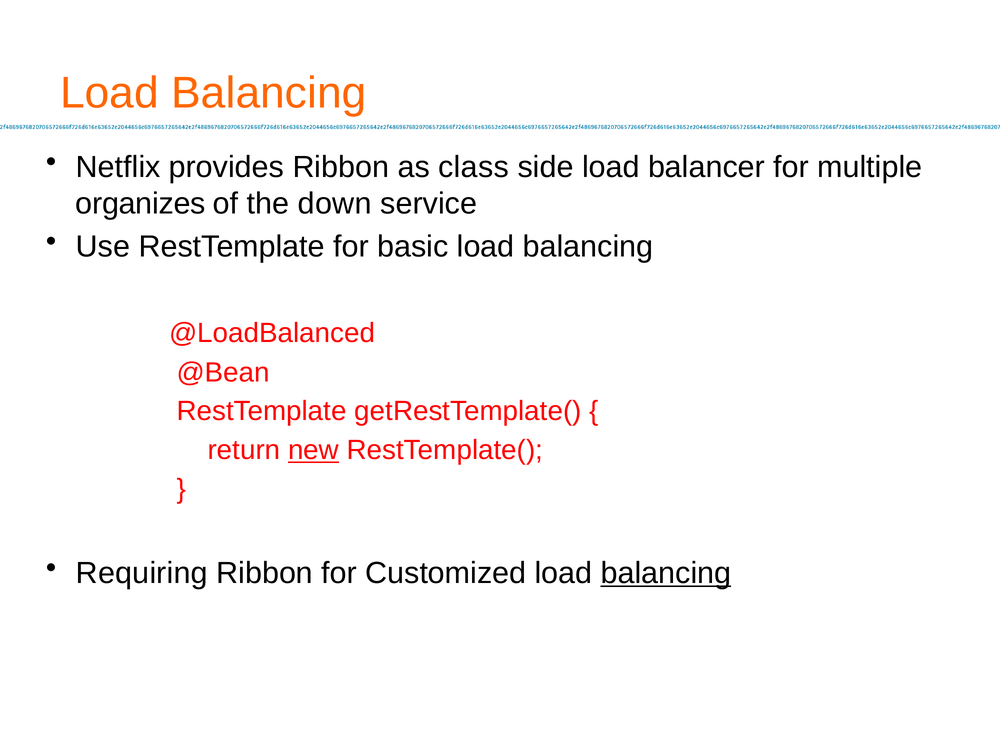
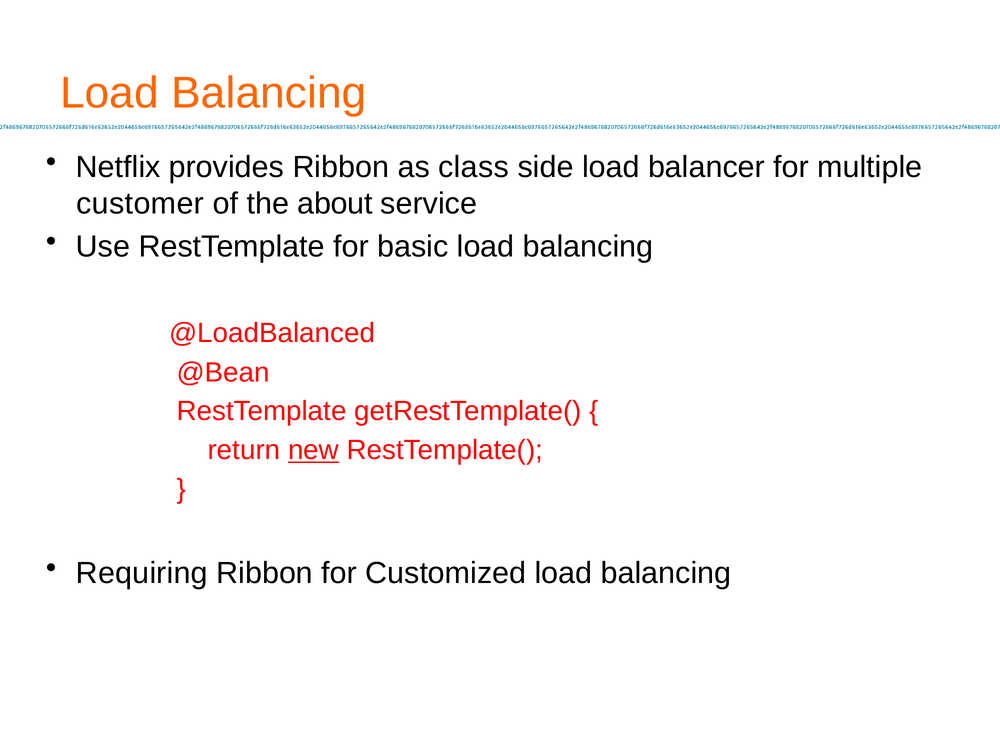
organizes: organizes -> customer (140, 204)
down: down -> about (335, 204)
balancing underline: present -> none (666, 573)
